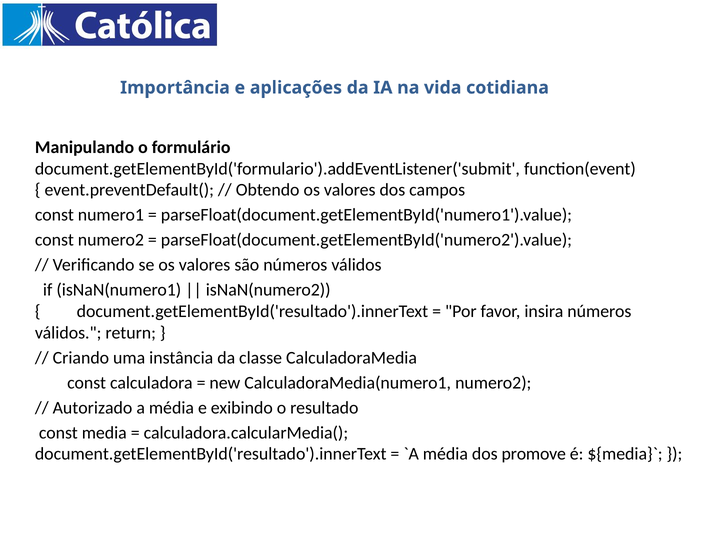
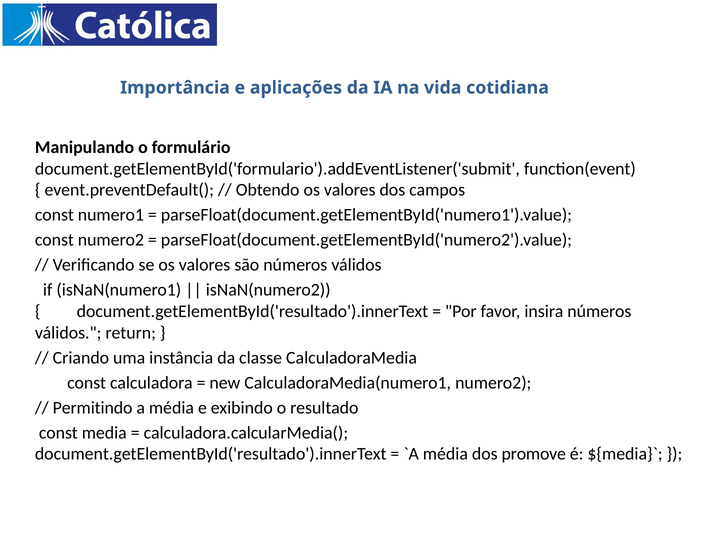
Autorizado: Autorizado -> Permitindo (93, 407)
